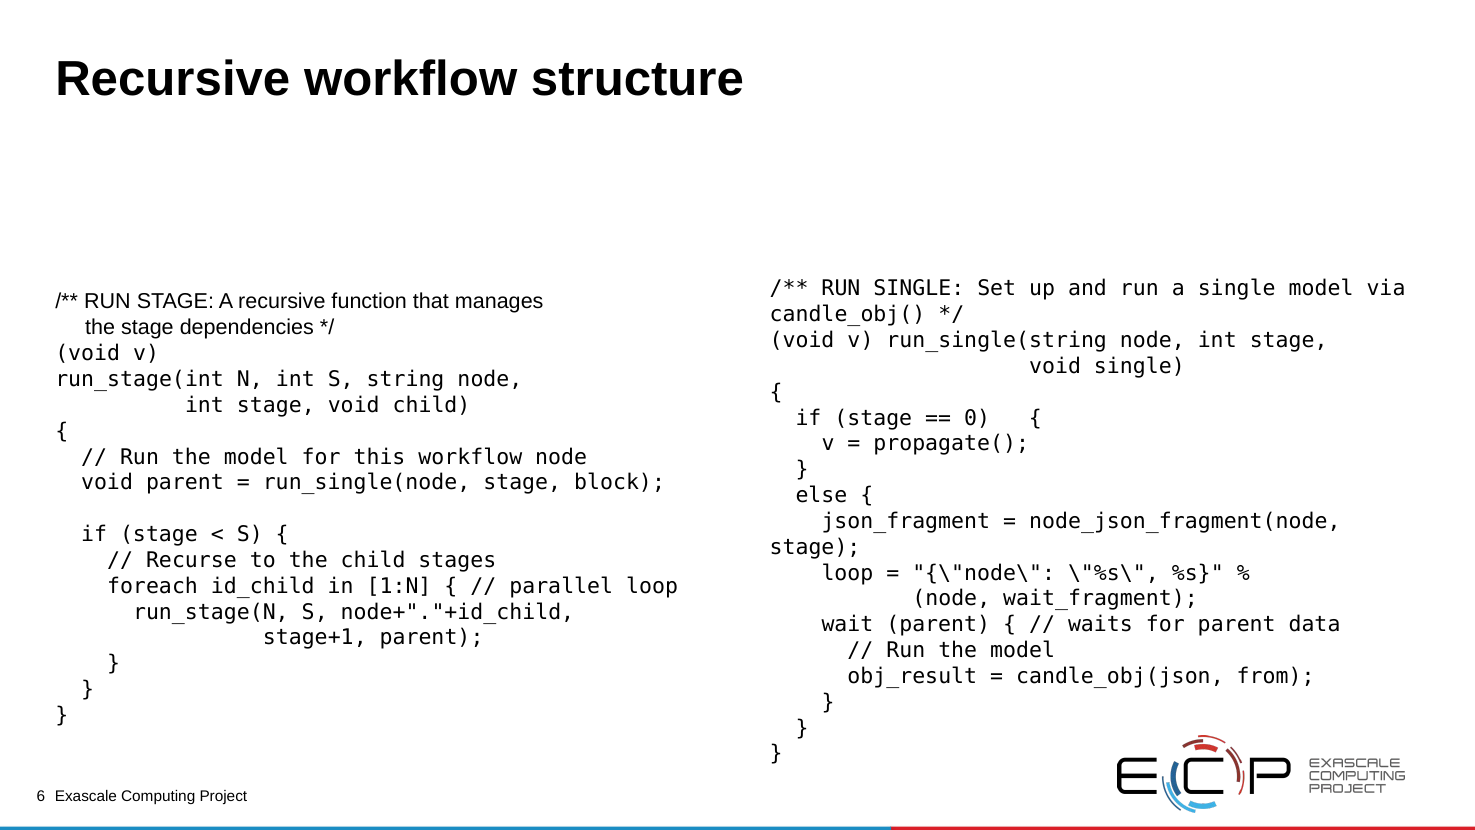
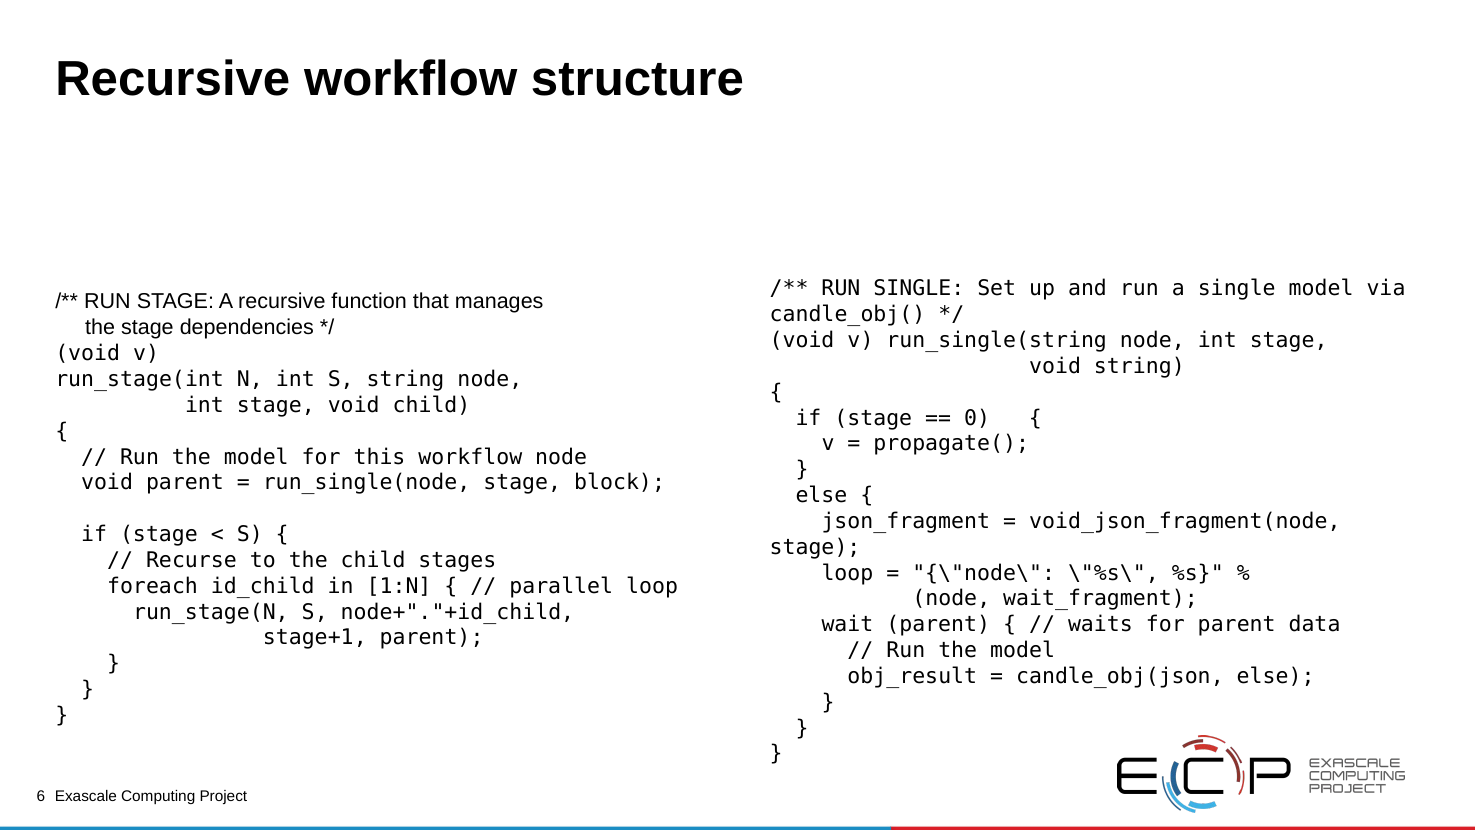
void single: single -> string (1139, 366)
node_json_fragment(node: node_json_fragment(node -> void_json_fragment(node (1185, 521)
candle_obj(json from: from -> else (1276, 676)
